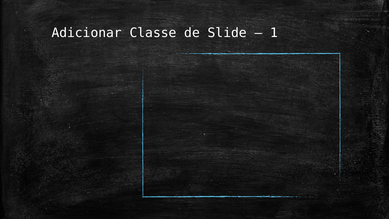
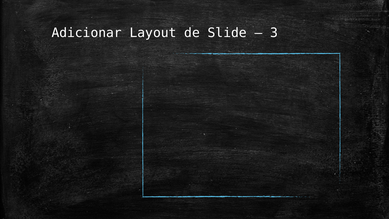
Classe: Classe -> Layout (153, 33)
1: 1 -> 3 (274, 33)
